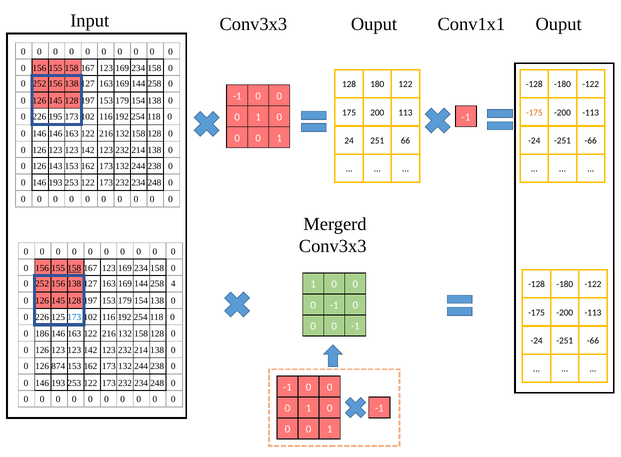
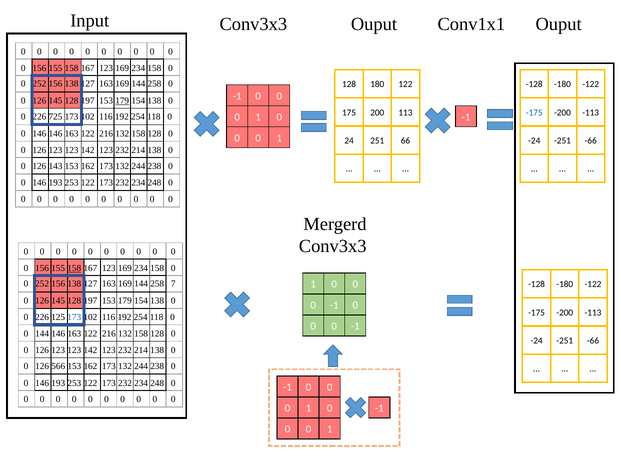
179 underline: none -> present (122, 101)
-175 colour: orange -> blue (534, 113)
195: 195 -> 725 (55, 117)
4: 4 -> 7 (173, 284)
0 186: 186 -> 144 (42, 334)
874: 874 -> 566 (58, 367)
